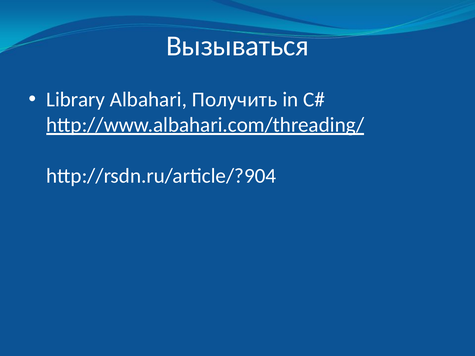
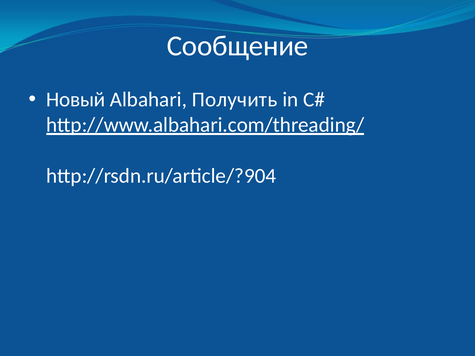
Вызываться: Вызываться -> Сообщение (237, 46)
Library: Library -> Новый (76, 100)
